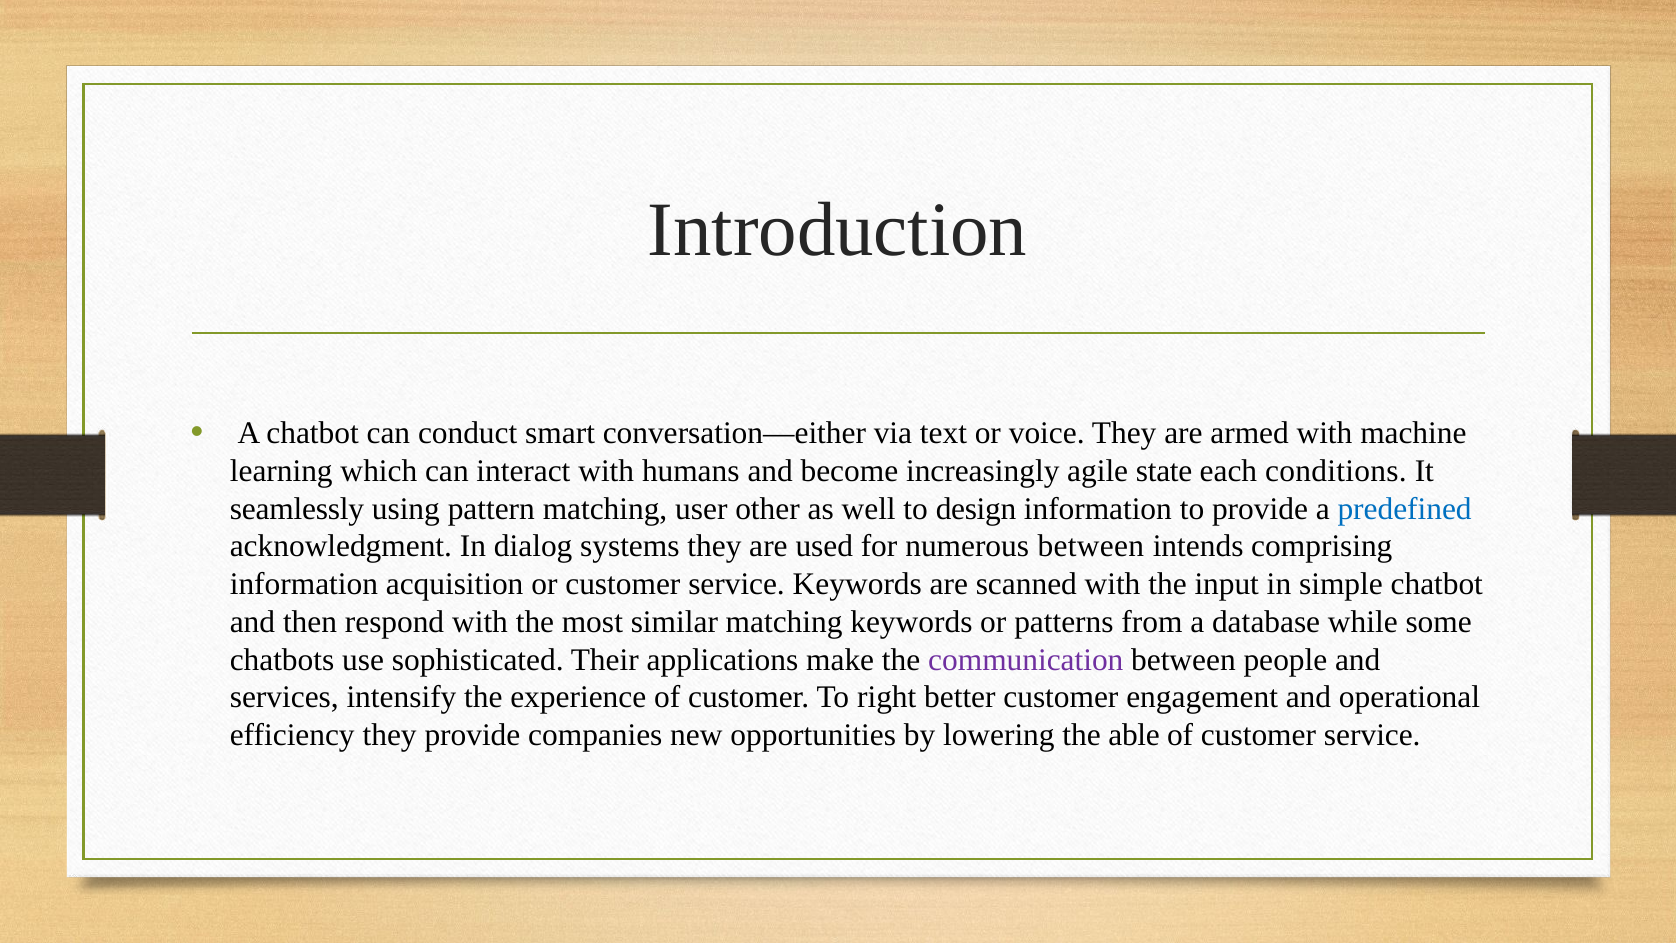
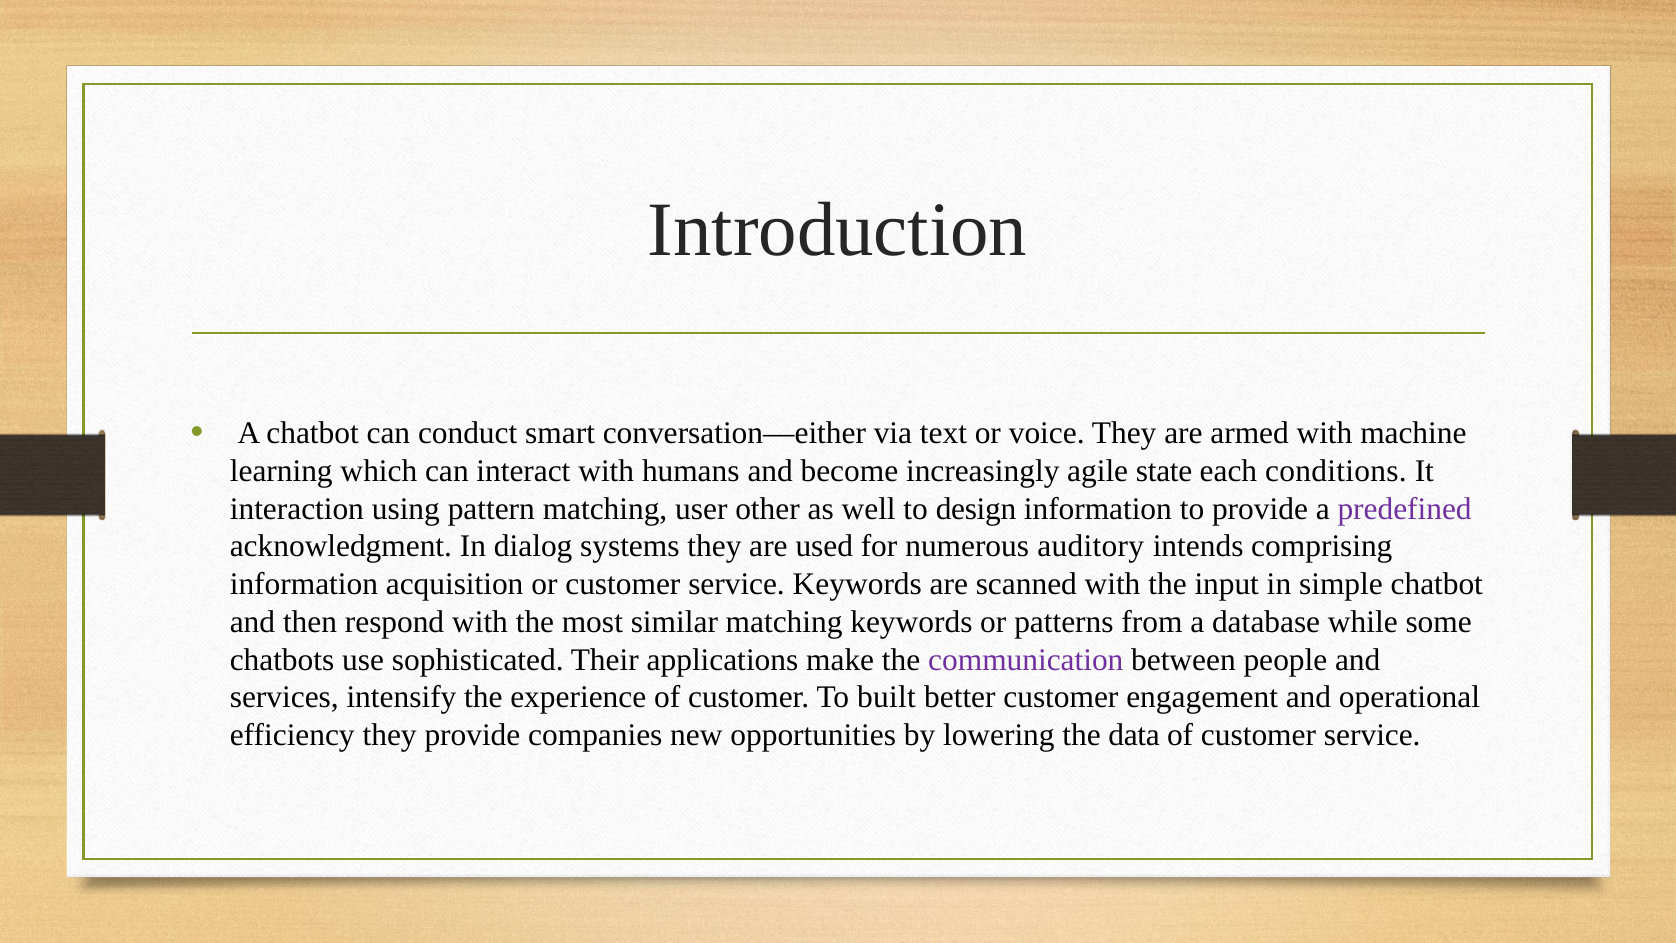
seamlessly: seamlessly -> interaction (297, 509)
predefined colour: blue -> purple (1405, 509)
numerous between: between -> auditory (1091, 546)
right: right -> built (887, 697)
able: able -> data (1134, 735)
